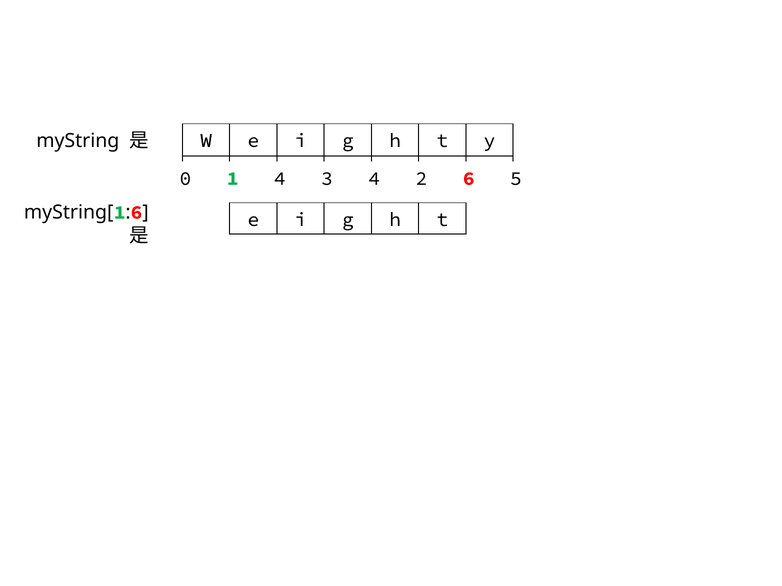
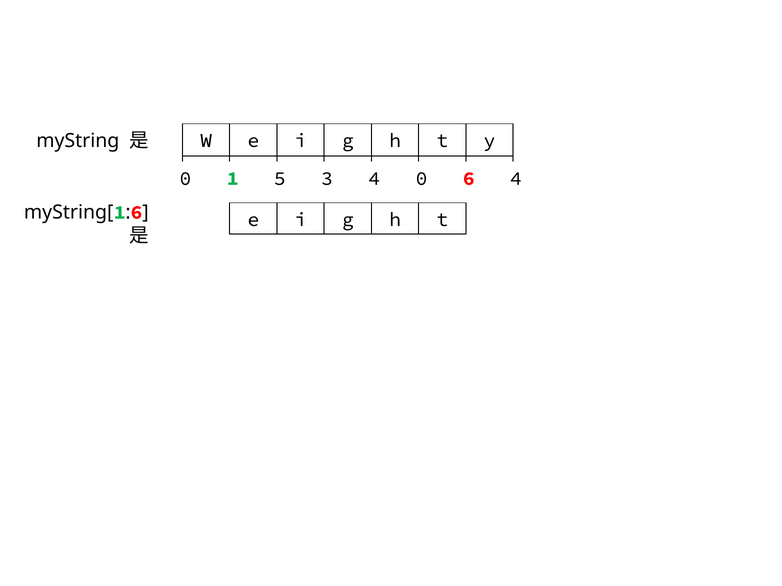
1 4: 4 -> 5 (280, 179)
4 2: 2 -> 0 (421, 179)
6 5: 5 -> 4 (516, 179)
